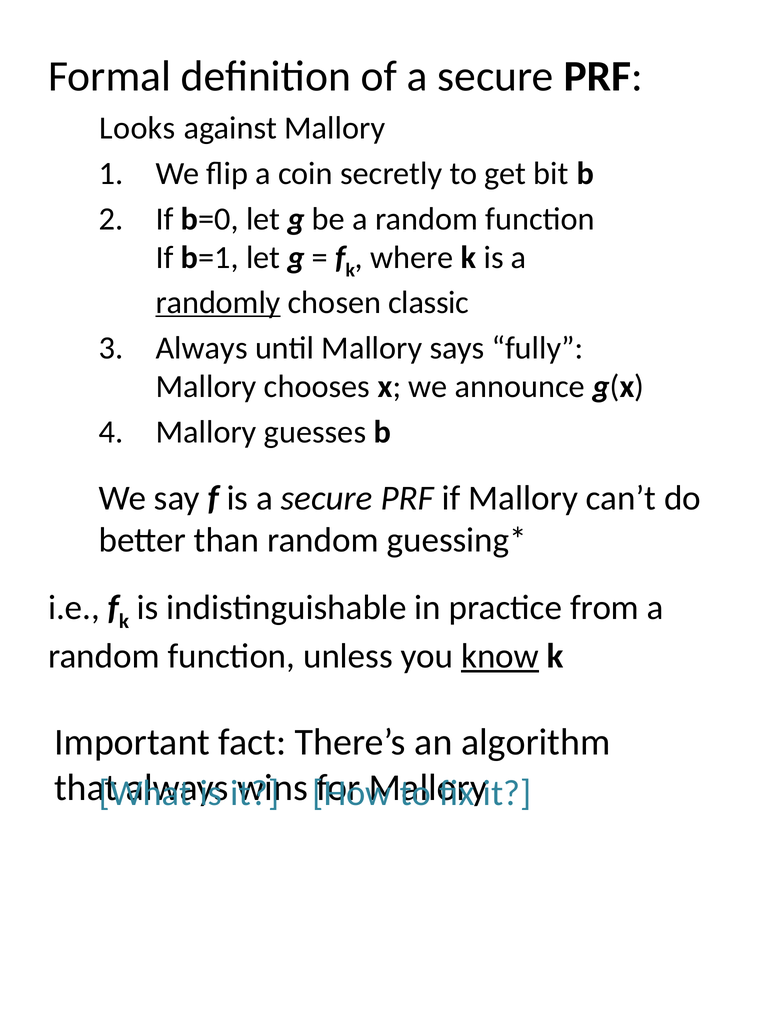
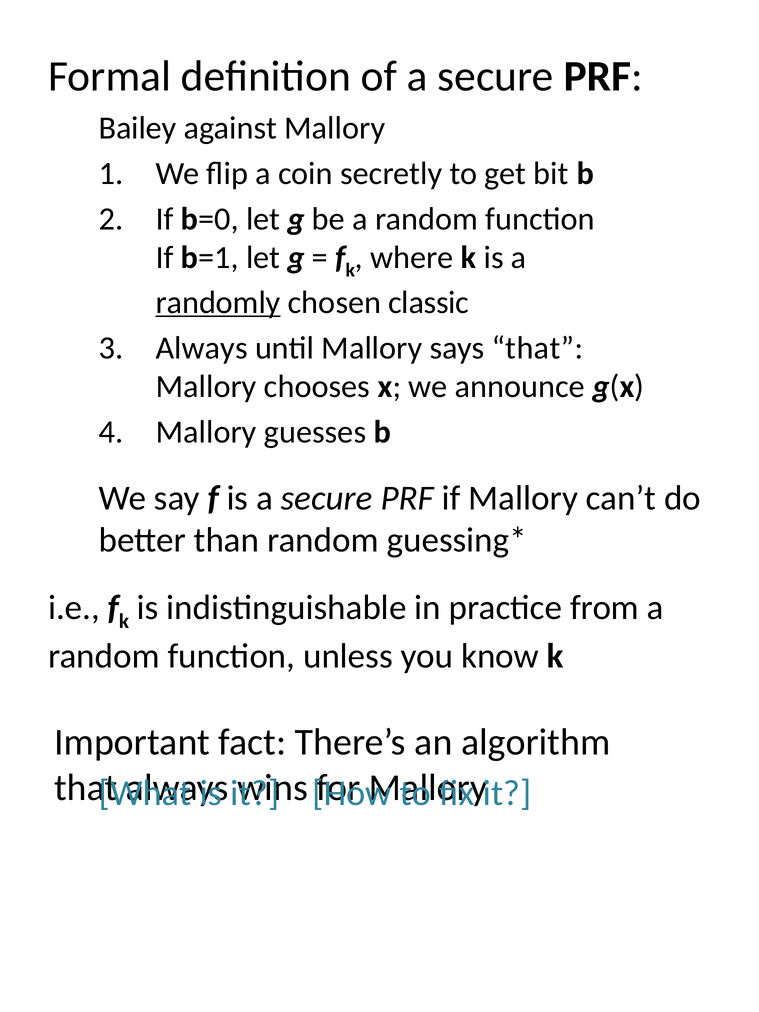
Looks: Looks -> Bailey (138, 128)
says fully: fully -> that (537, 348)
know underline: present -> none (500, 656)
